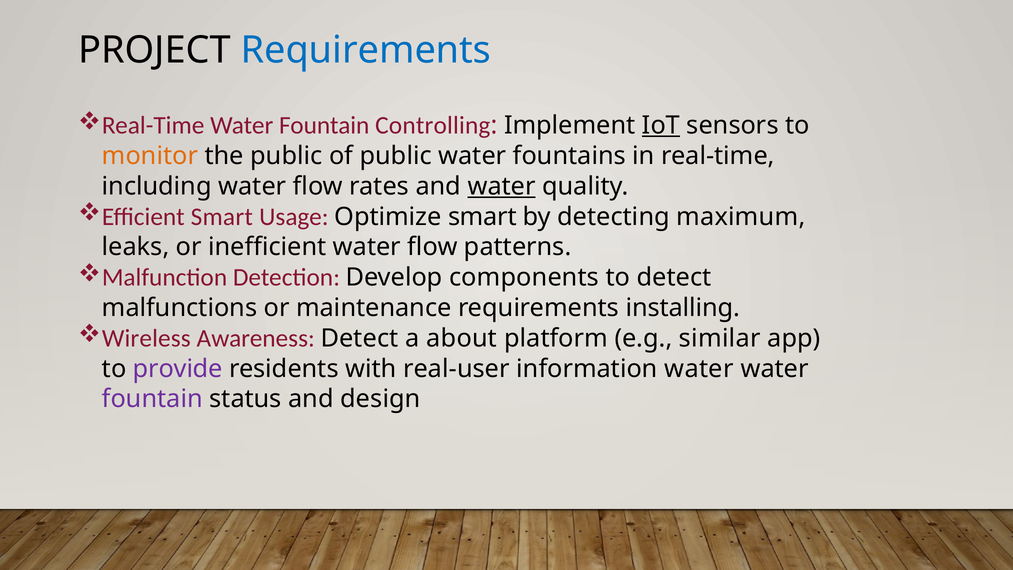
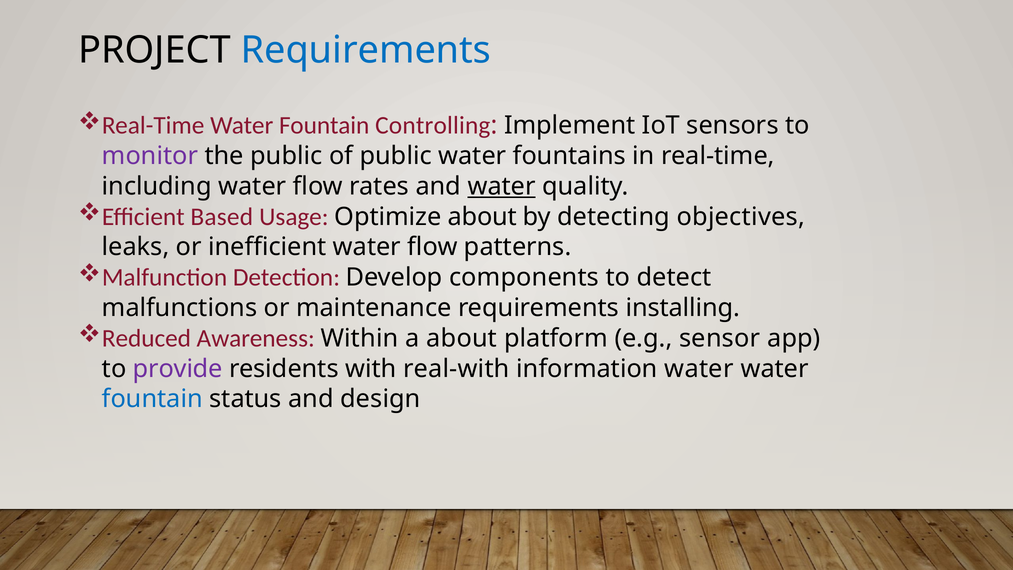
IoT underline: present -> none (661, 125)
monitor colour: orange -> purple (150, 156)
Efficient Smart: Smart -> Based (222, 217)
Optimize smart: smart -> about (482, 217)
maximum: maximum -> objectives (741, 217)
Wireless: Wireless -> Reduced (146, 338)
Awareness Detect: Detect -> Within (359, 338)
similar: similar -> sensor (720, 338)
real-user: real-user -> real-with (456, 369)
fountain colour: purple -> blue (152, 399)
